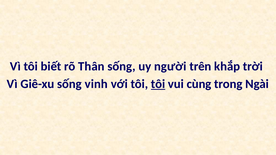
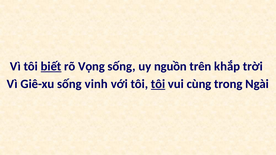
biết underline: none -> present (51, 66)
Thân: Thân -> Vọng (91, 66)
người: người -> nguồn (170, 66)
